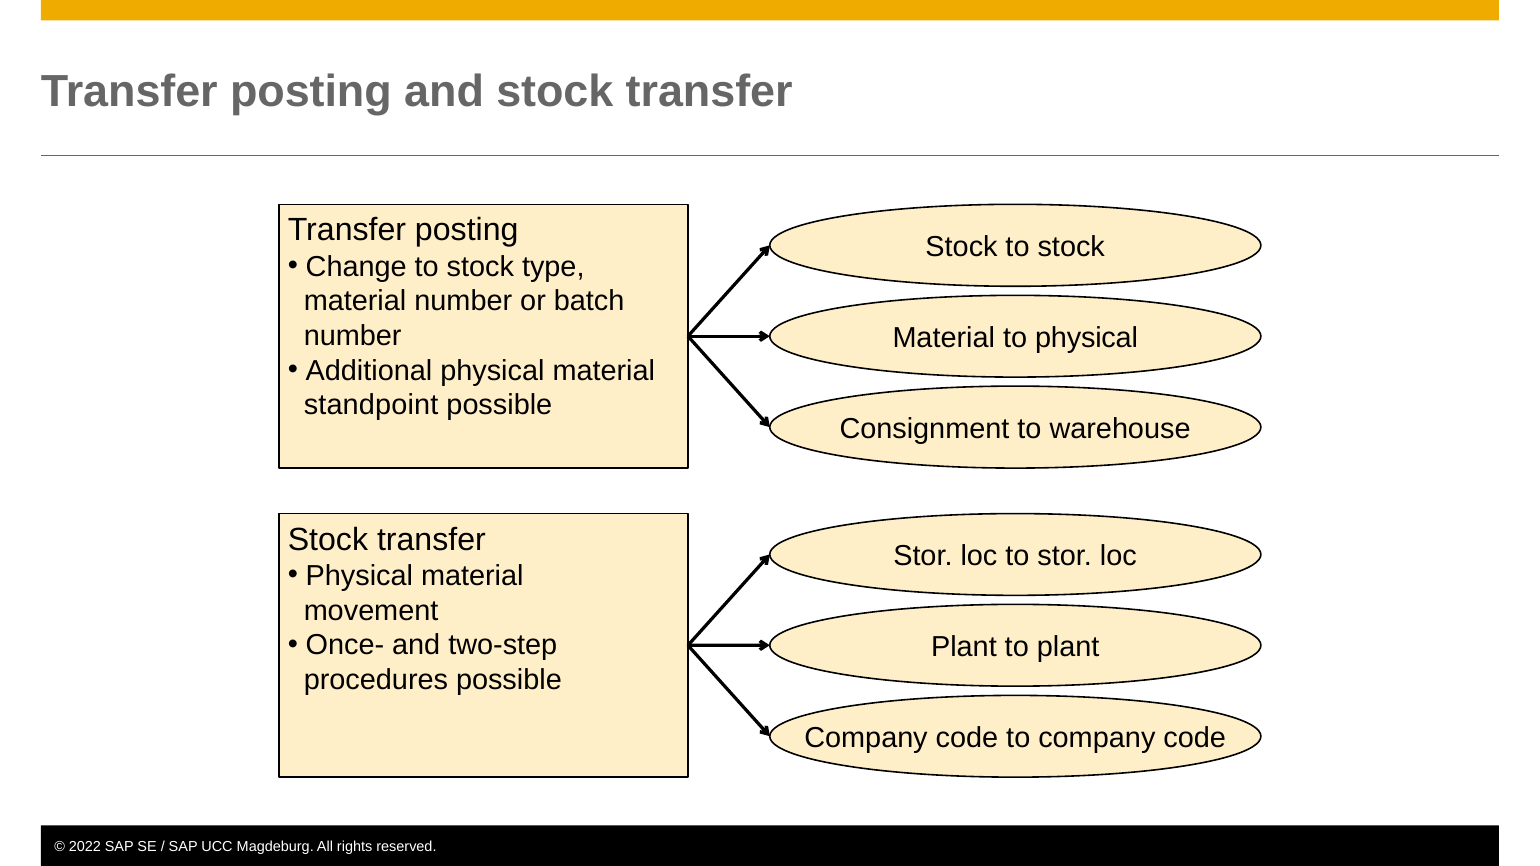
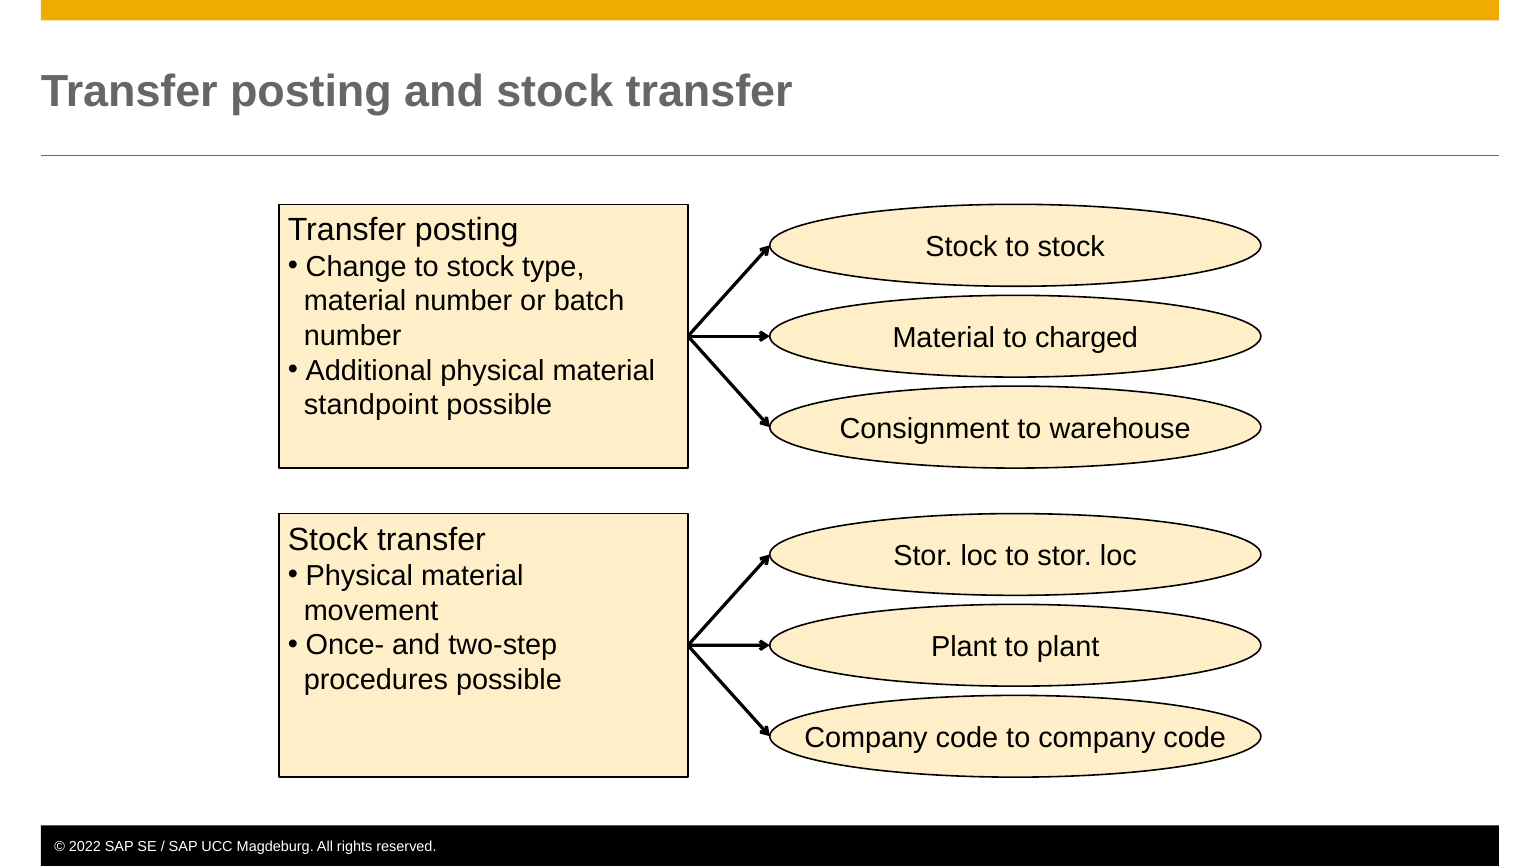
to physical: physical -> charged (1087, 338)
